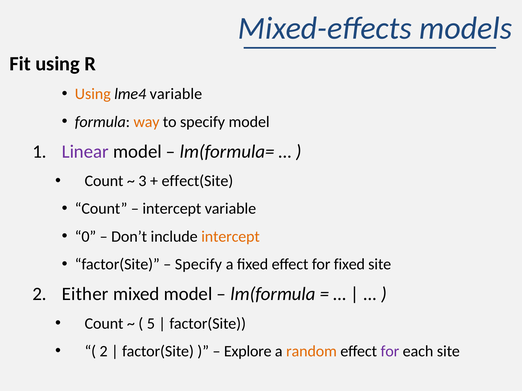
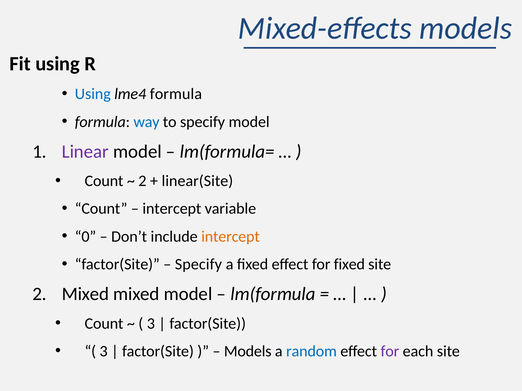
Using colour: orange -> blue (93, 94)
lme4 variable: variable -> formula (176, 94)
way colour: orange -> blue (147, 122)
3: 3 -> 2 (142, 181)
effect(Site: effect(Site -> linear(Site (197, 181)
Either: Either -> Mixed (85, 294)
5: 5 -> 3 (151, 324)
2: 2 -> 3 (104, 352)
Explore: Explore -> Models (248, 352)
random colour: orange -> blue (312, 352)
